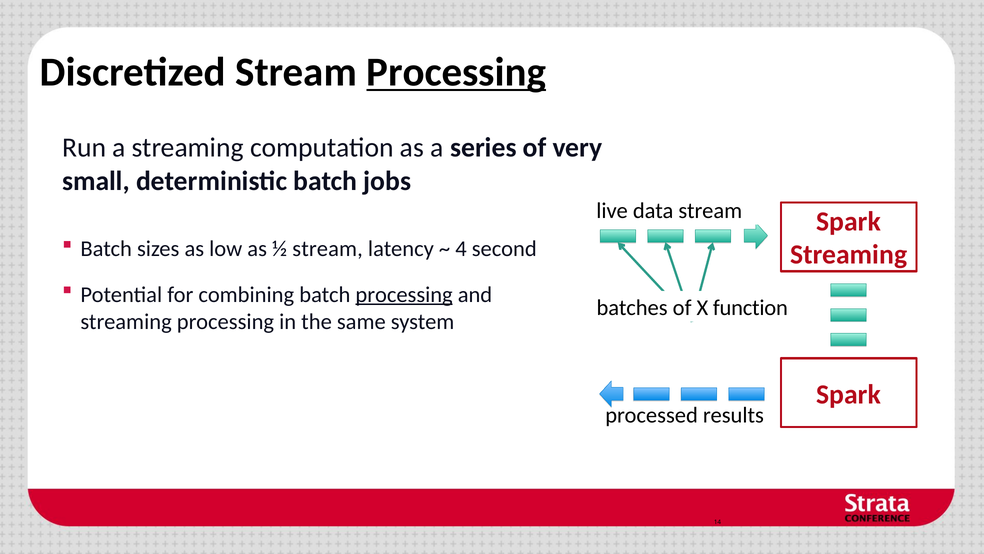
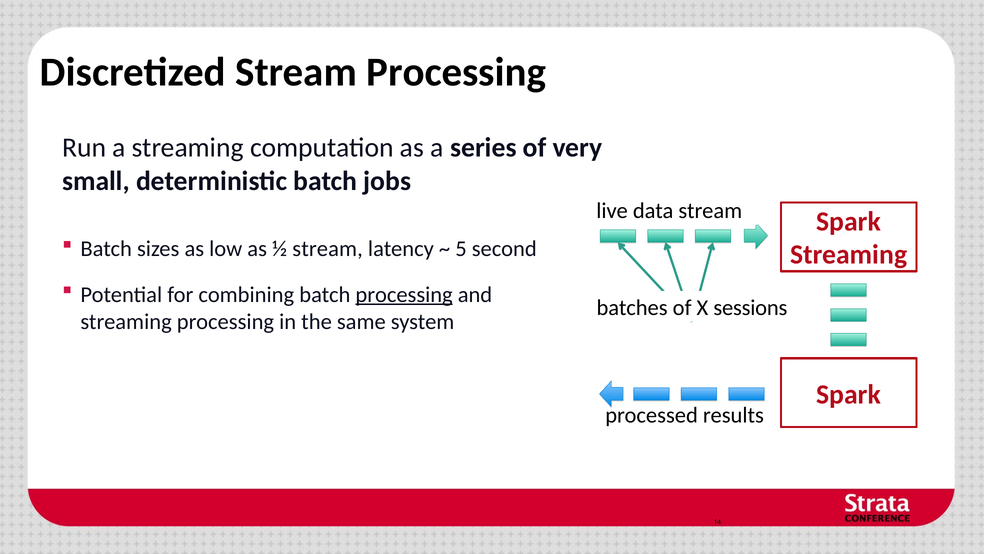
Processing underline: present -> none (456, 72)
4: 4 -> 5 (461, 249)
function: function -> sessions (750, 308)
